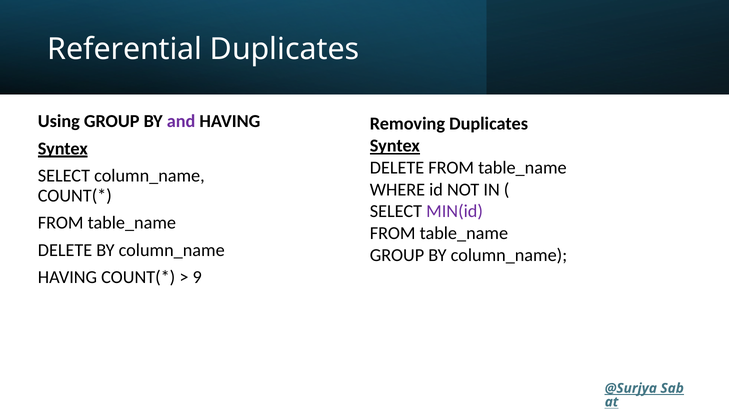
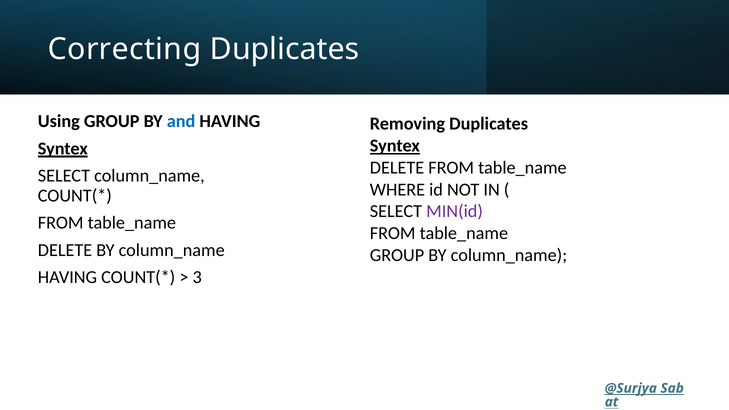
Referential: Referential -> Correcting (125, 49)
and colour: purple -> blue (181, 121)
9: 9 -> 3 (197, 277)
